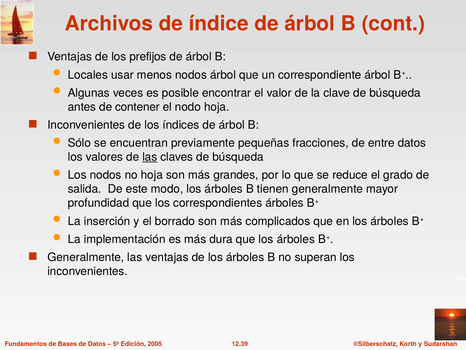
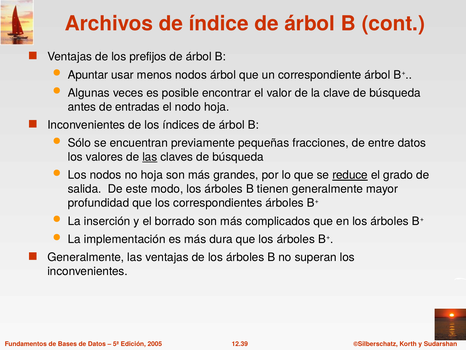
Locales: Locales -> Apuntar (88, 75)
contener: contener -> entradas (137, 107)
reduce underline: none -> present (350, 175)
